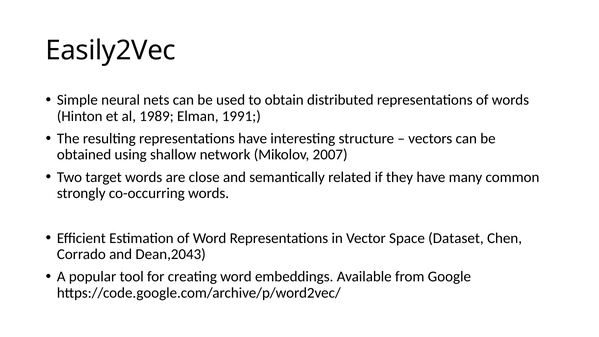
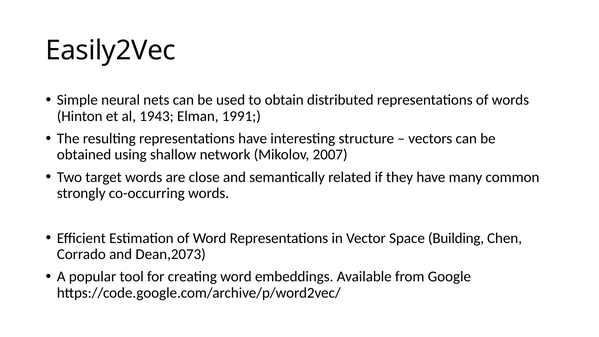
1989: 1989 -> 1943 (157, 116)
Dataset: Dataset -> Building (456, 238)
Dean,2043: Dean,2043 -> Dean,2073 (171, 254)
